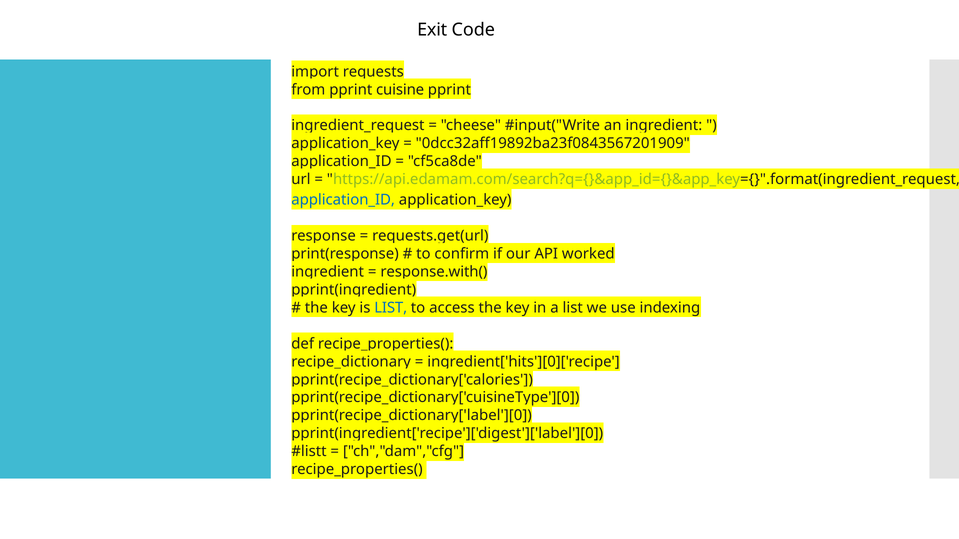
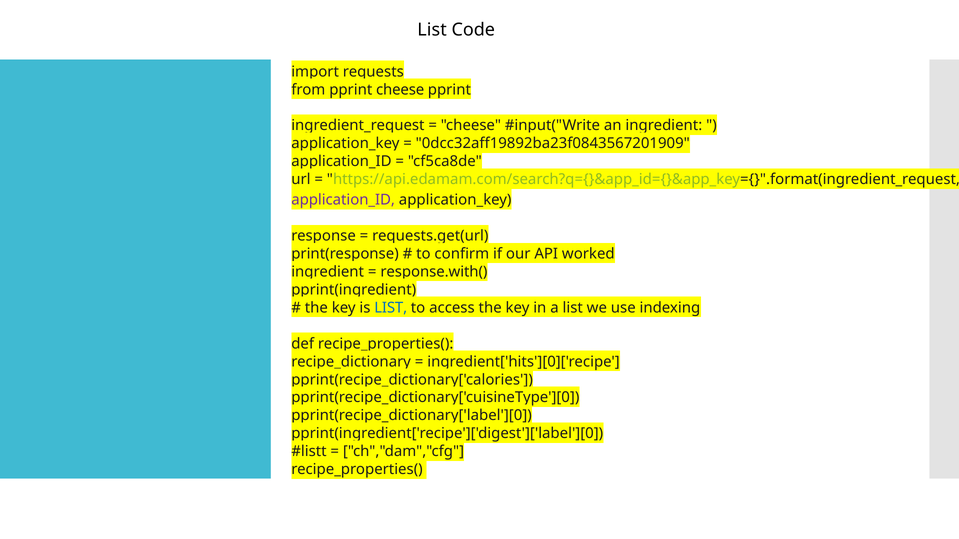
Exit: Exit -> List (432, 30)
pprint cuisine: cuisine -> cheese (400, 90)
application_ID colour: blue -> purple (343, 200)
